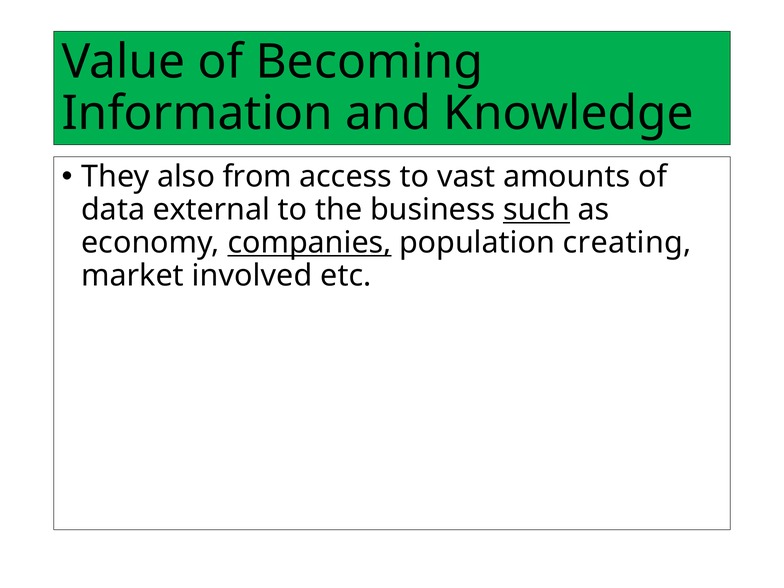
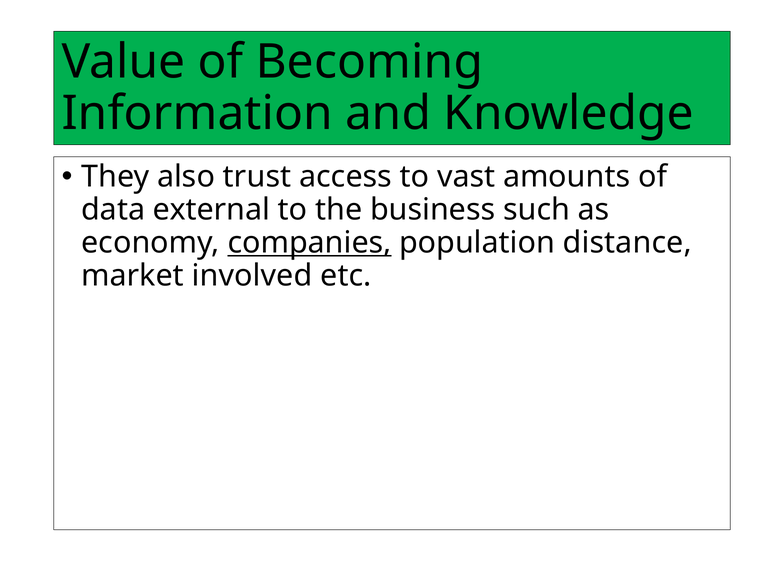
from: from -> trust (257, 177)
such underline: present -> none (537, 210)
creating: creating -> distance (627, 243)
